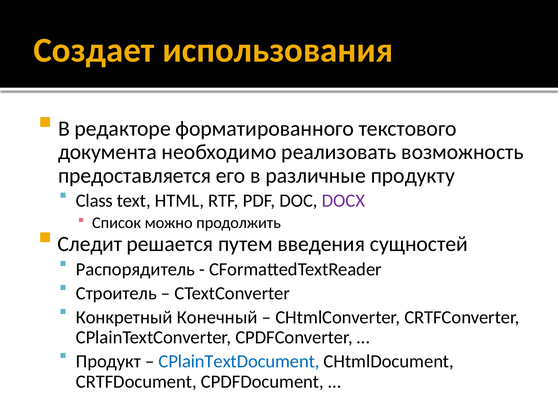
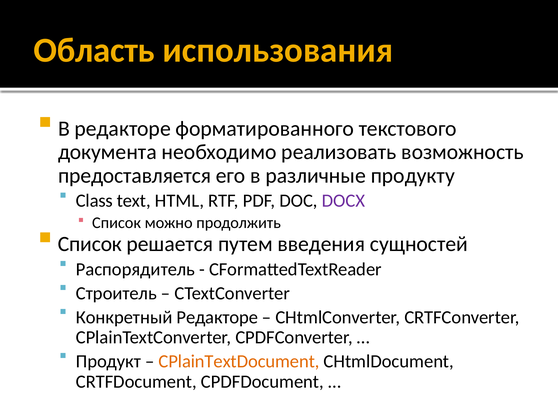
Создает: Создает -> Область (94, 50)
Следит: Следит -> Список (90, 244)
Конкретный Конечный: Конечный -> Редакторе (217, 317)
CPlainTextDocument colour: blue -> orange (239, 361)
